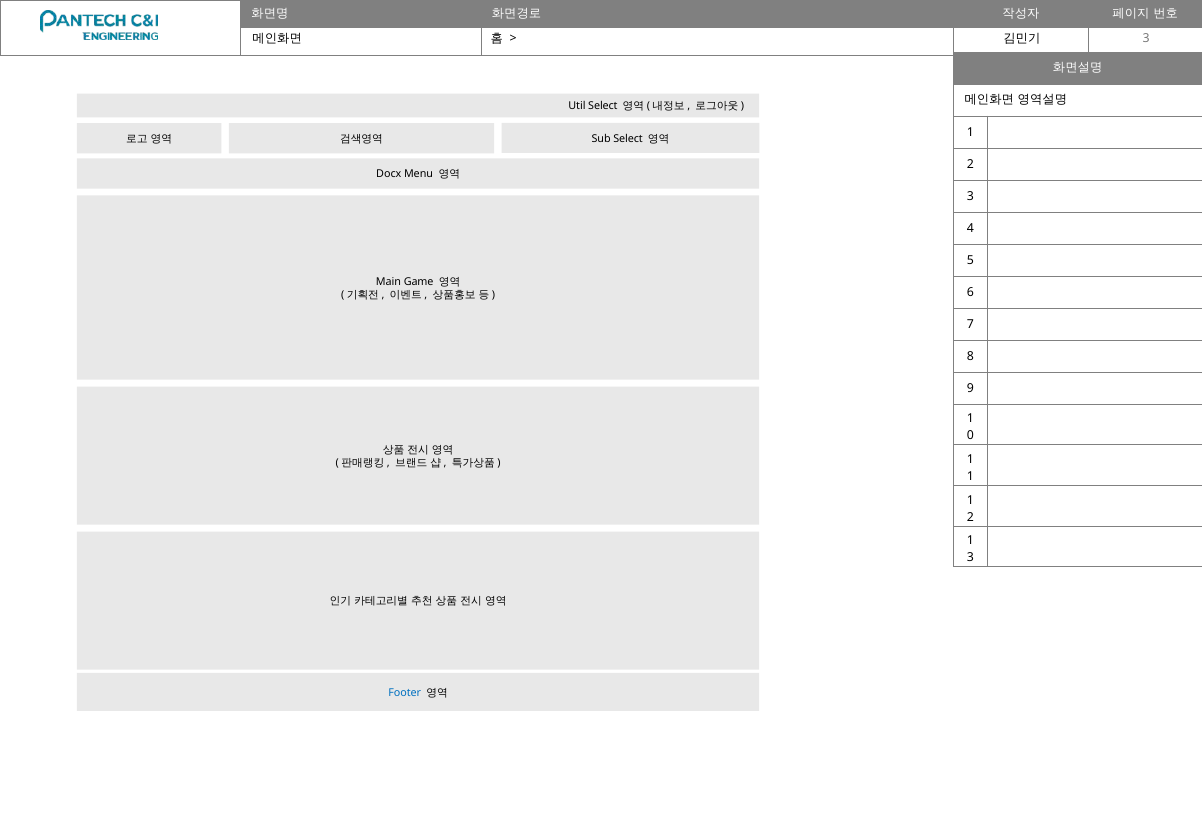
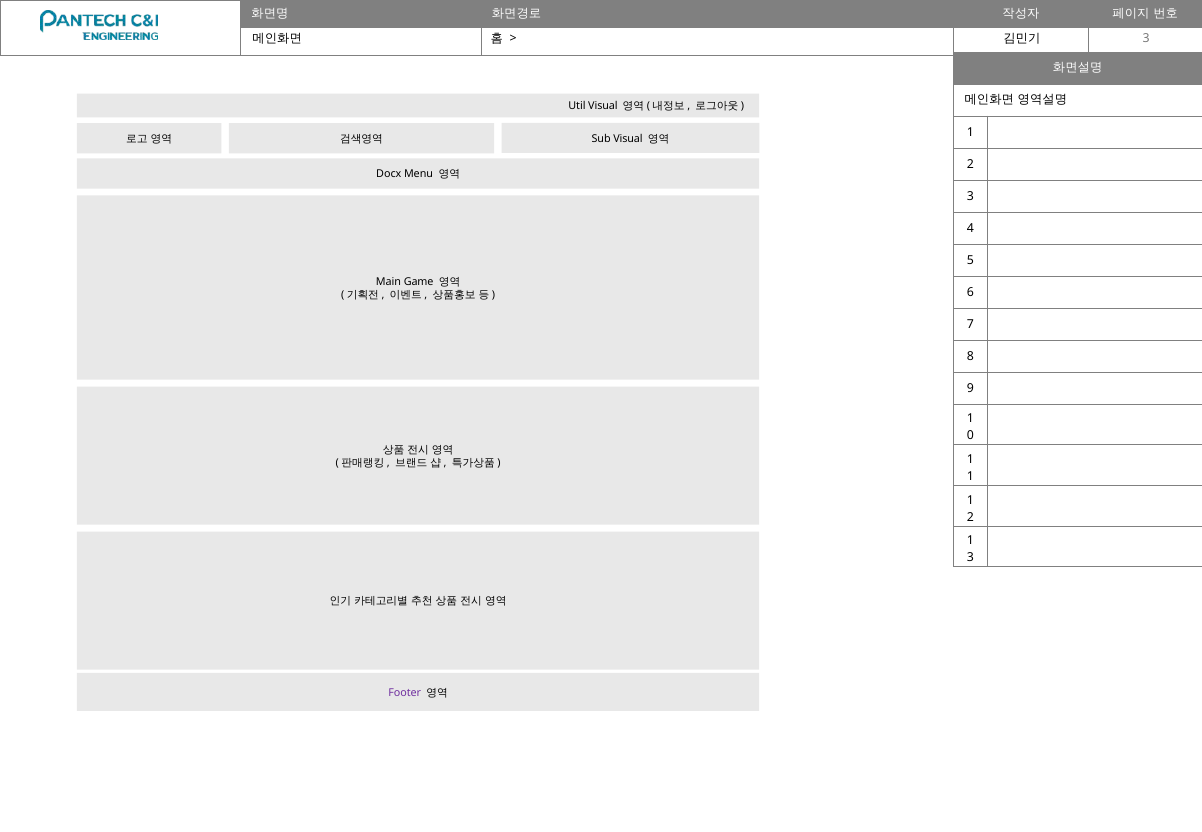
Util Select: Select -> Visual (603, 106)
Sub Select: Select -> Visual (628, 139)
Footer colour: blue -> purple (405, 693)
